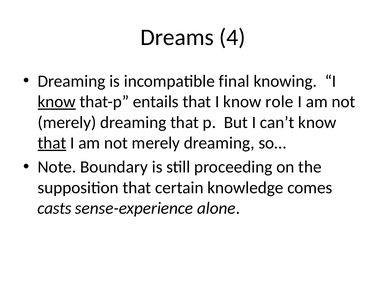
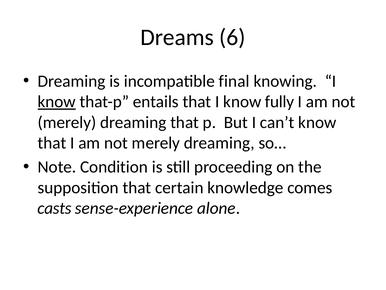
4: 4 -> 6 (232, 37)
role: role -> fully (280, 102)
that underline: present -> none (52, 143)
Boundary: Boundary -> Condition (114, 167)
